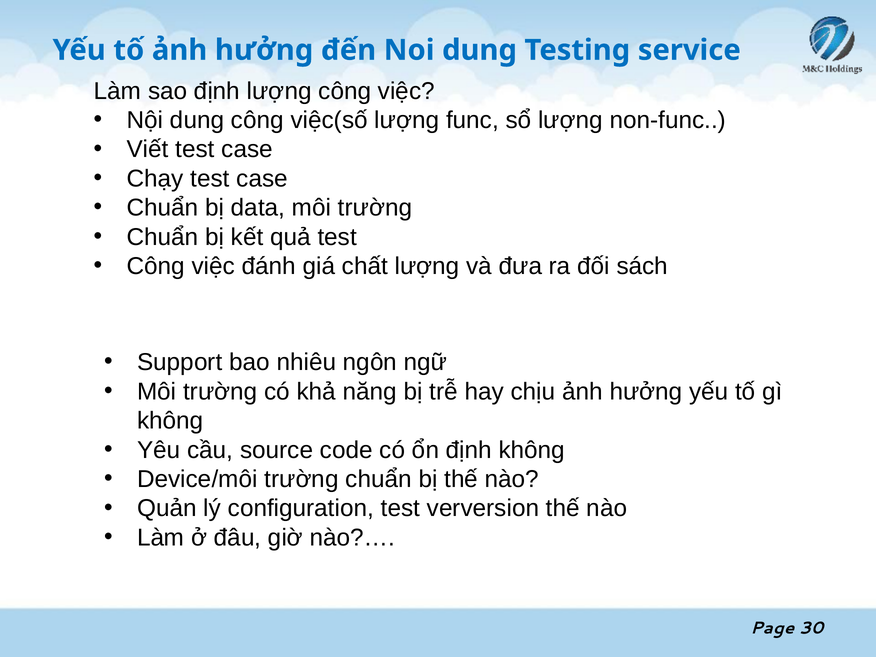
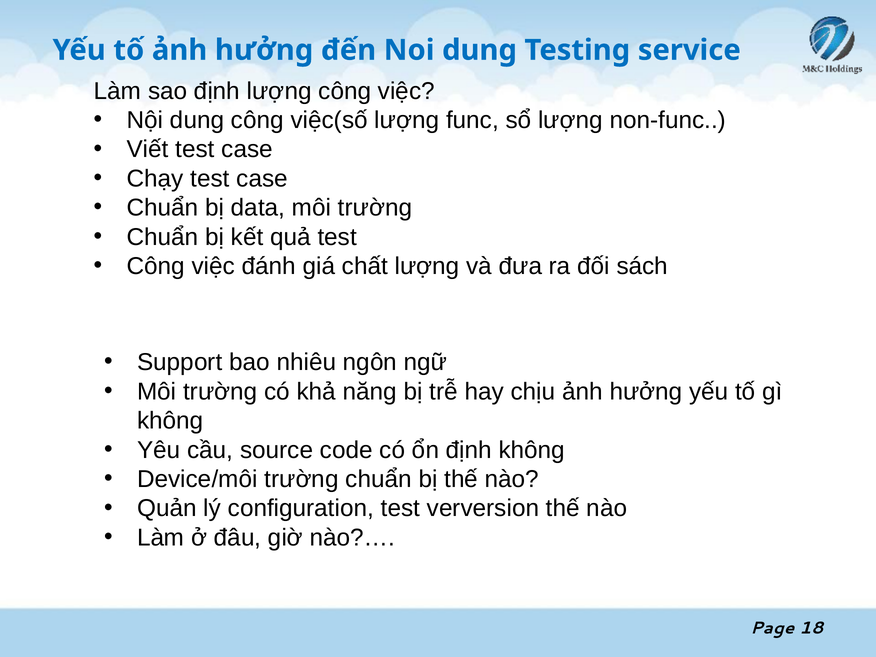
30: 30 -> 18 (811, 628)
